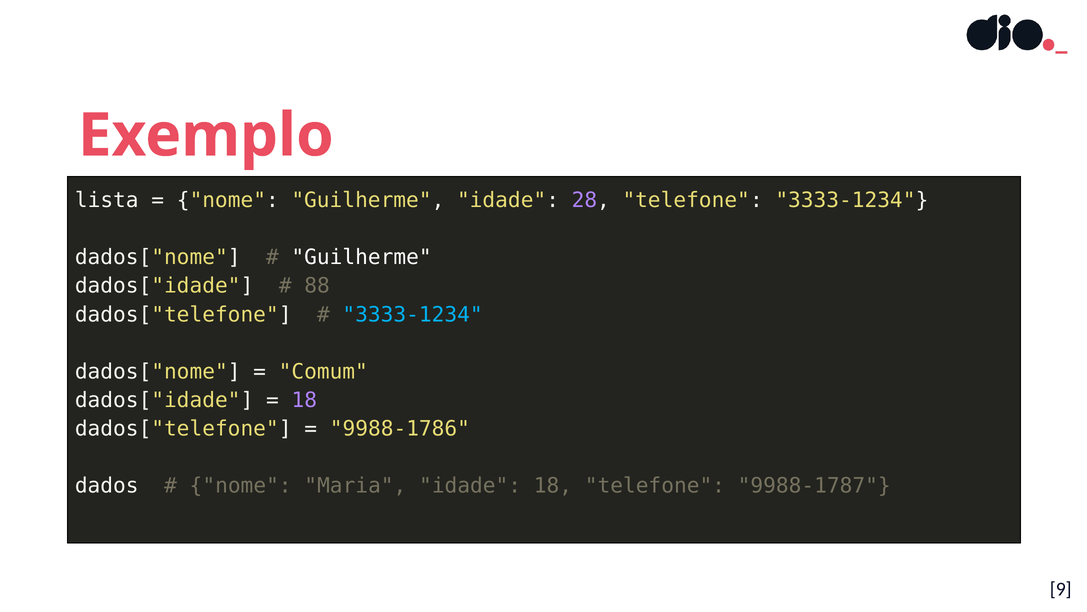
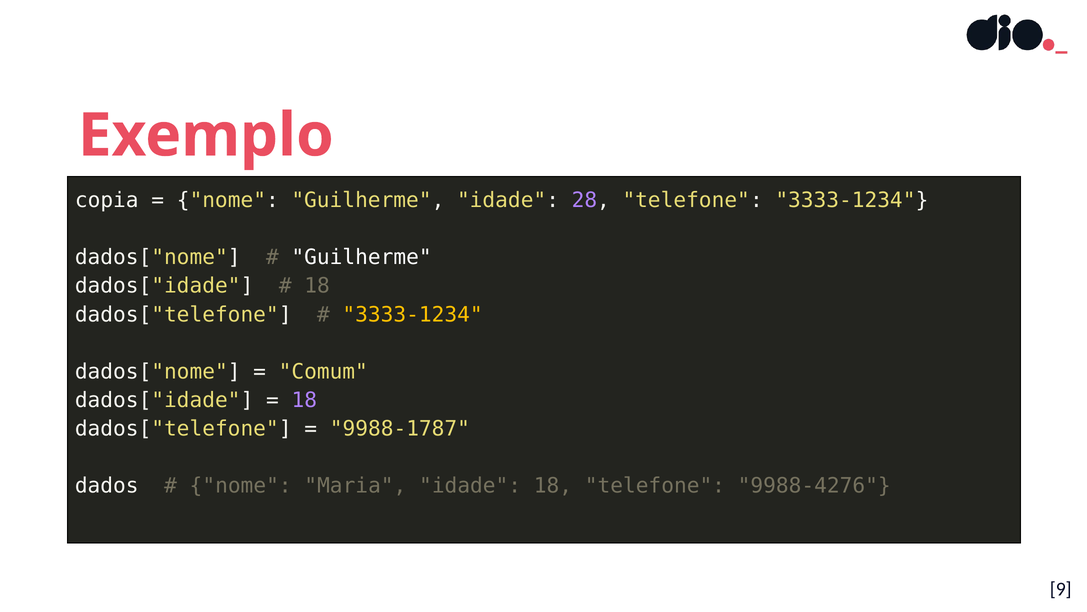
lista: lista -> copia (107, 200)
88: 88 -> 18 (317, 286)
3333-1234 colour: light blue -> yellow (413, 314)
9988-1786: 9988-1786 -> 9988-1787 (400, 428)
9988-1787: 9988-1787 -> 9988-4276 (814, 486)
